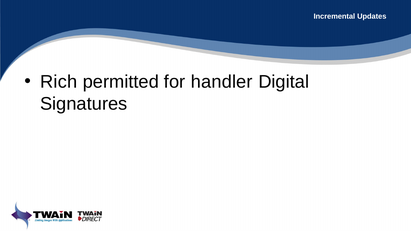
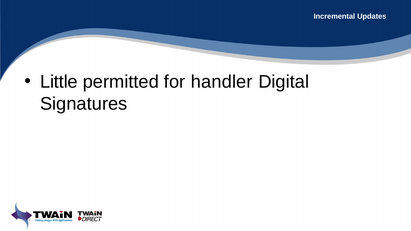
Rich: Rich -> Little (59, 82)
